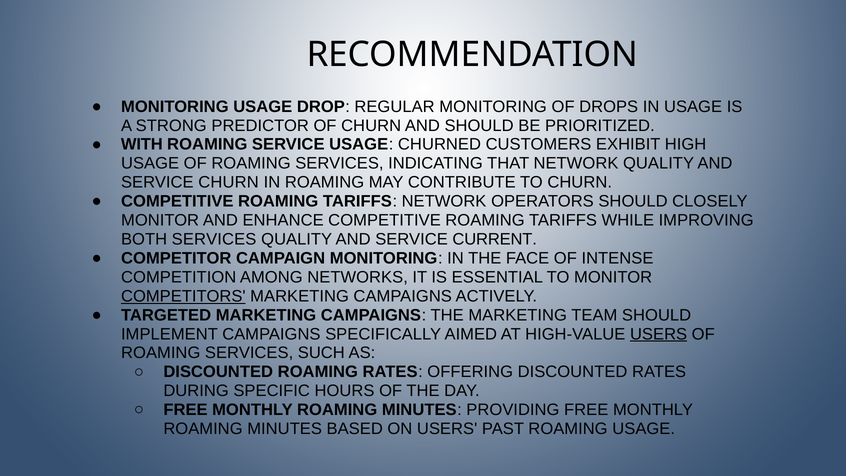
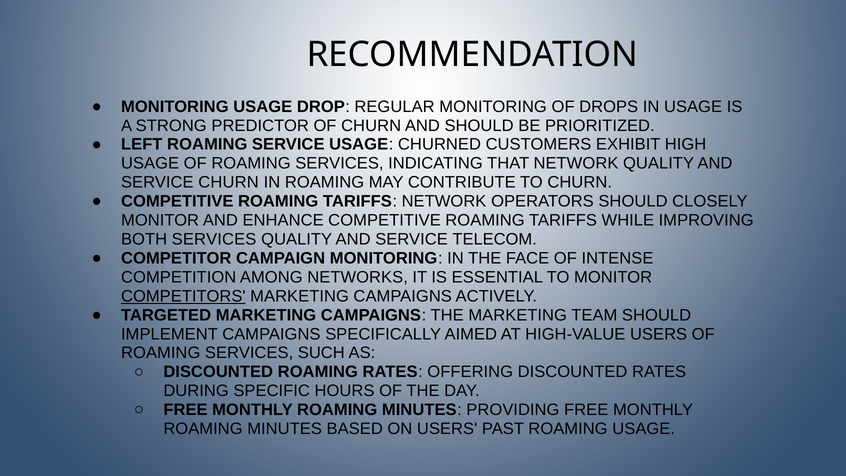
WITH: WITH -> LEFT (142, 144)
CURRENT: CURRENT -> TELECOM (495, 239)
USERS underline: present -> none (659, 334)
